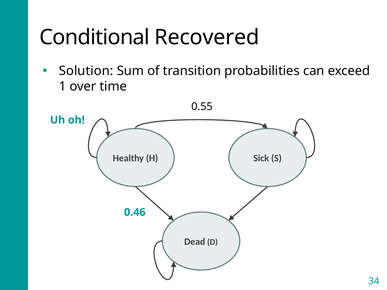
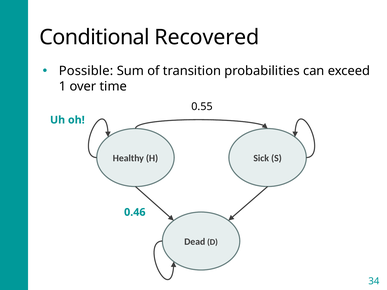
Solution: Solution -> Possible (86, 71)
